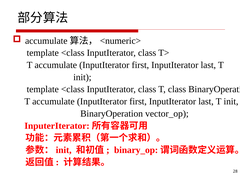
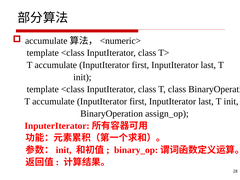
vector_op: vector_op -> assign_op (167, 114)
